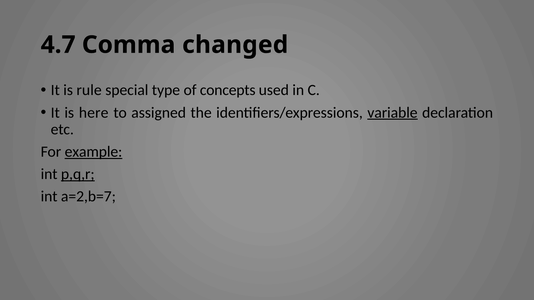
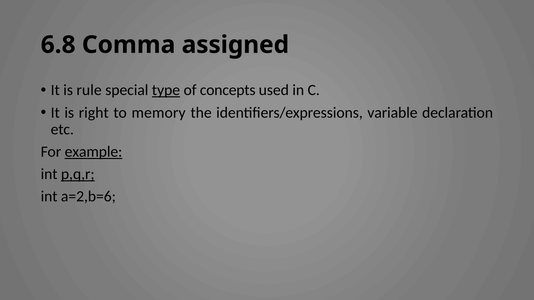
4.7: 4.7 -> 6.8 (58, 45)
changed: changed -> assigned (235, 45)
type underline: none -> present (166, 90)
here: here -> right (94, 113)
assigned: assigned -> memory (159, 113)
variable underline: present -> none (392, 113)
a=2,b=7: a=2,b=7 -> a=2,b=6 (88, 197)
